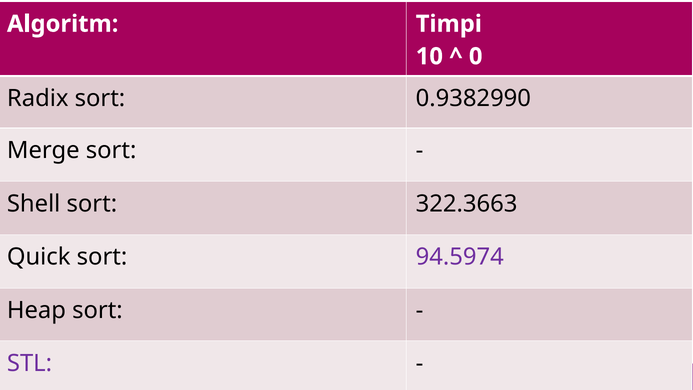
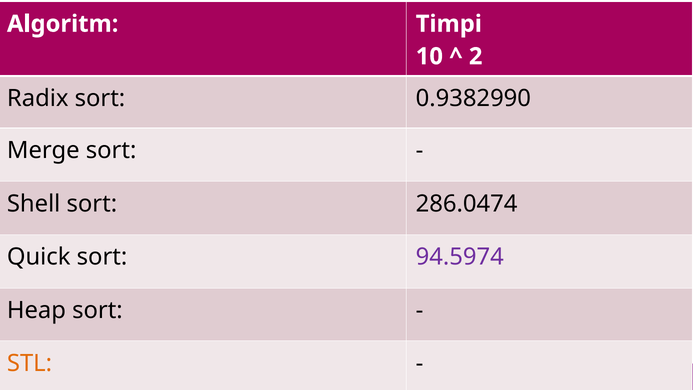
0: 0 -> 2 (476, 56)
322.3663: 322.3663 -> 286.0474 (467, 204)
STL colour: purple -> orange (30, 363)
